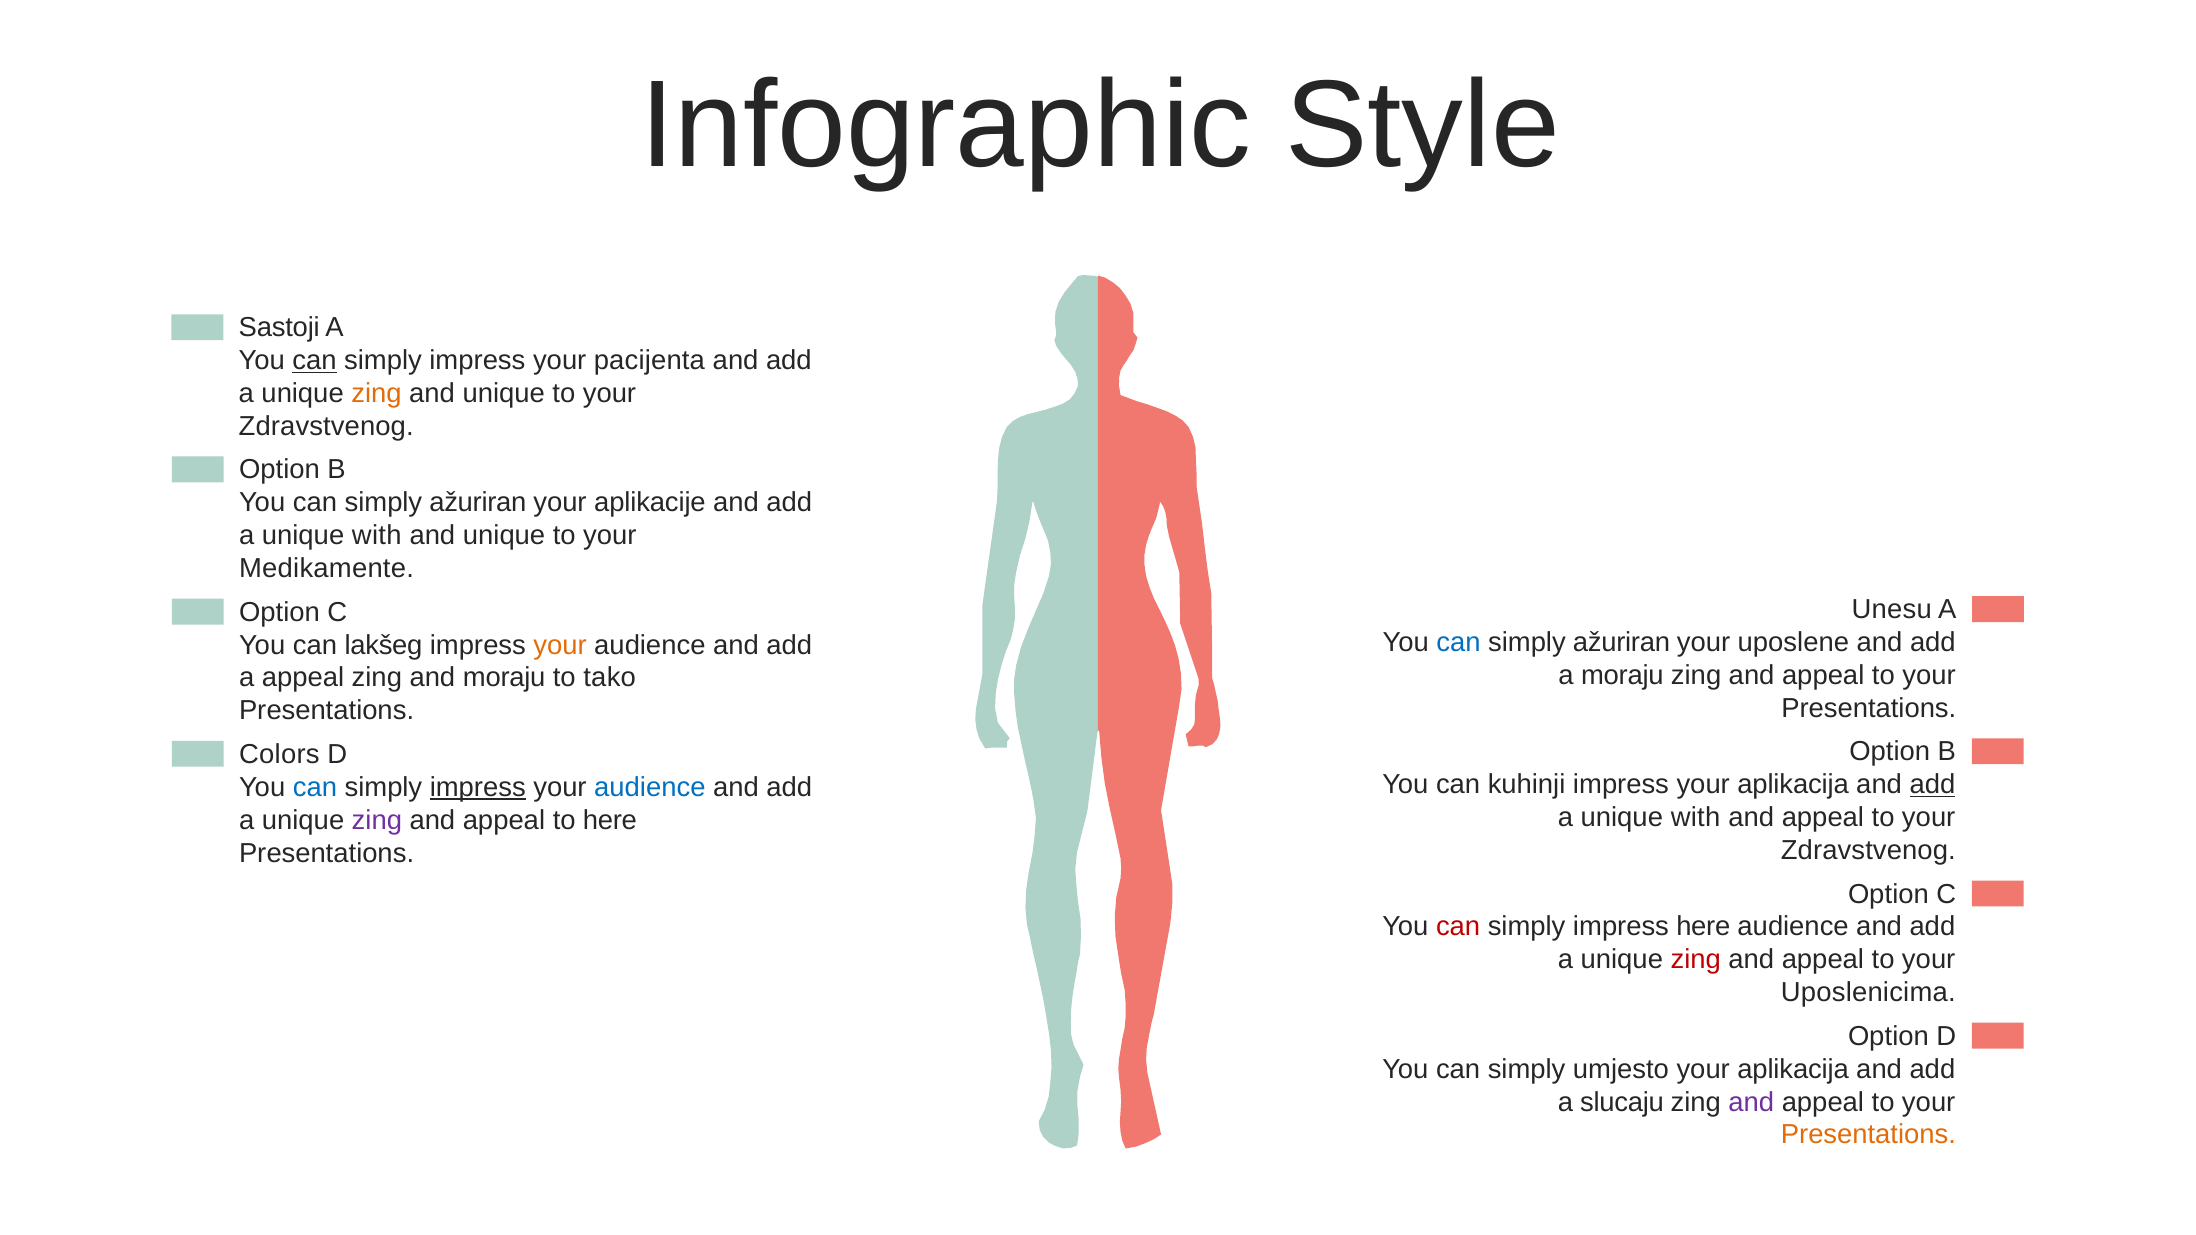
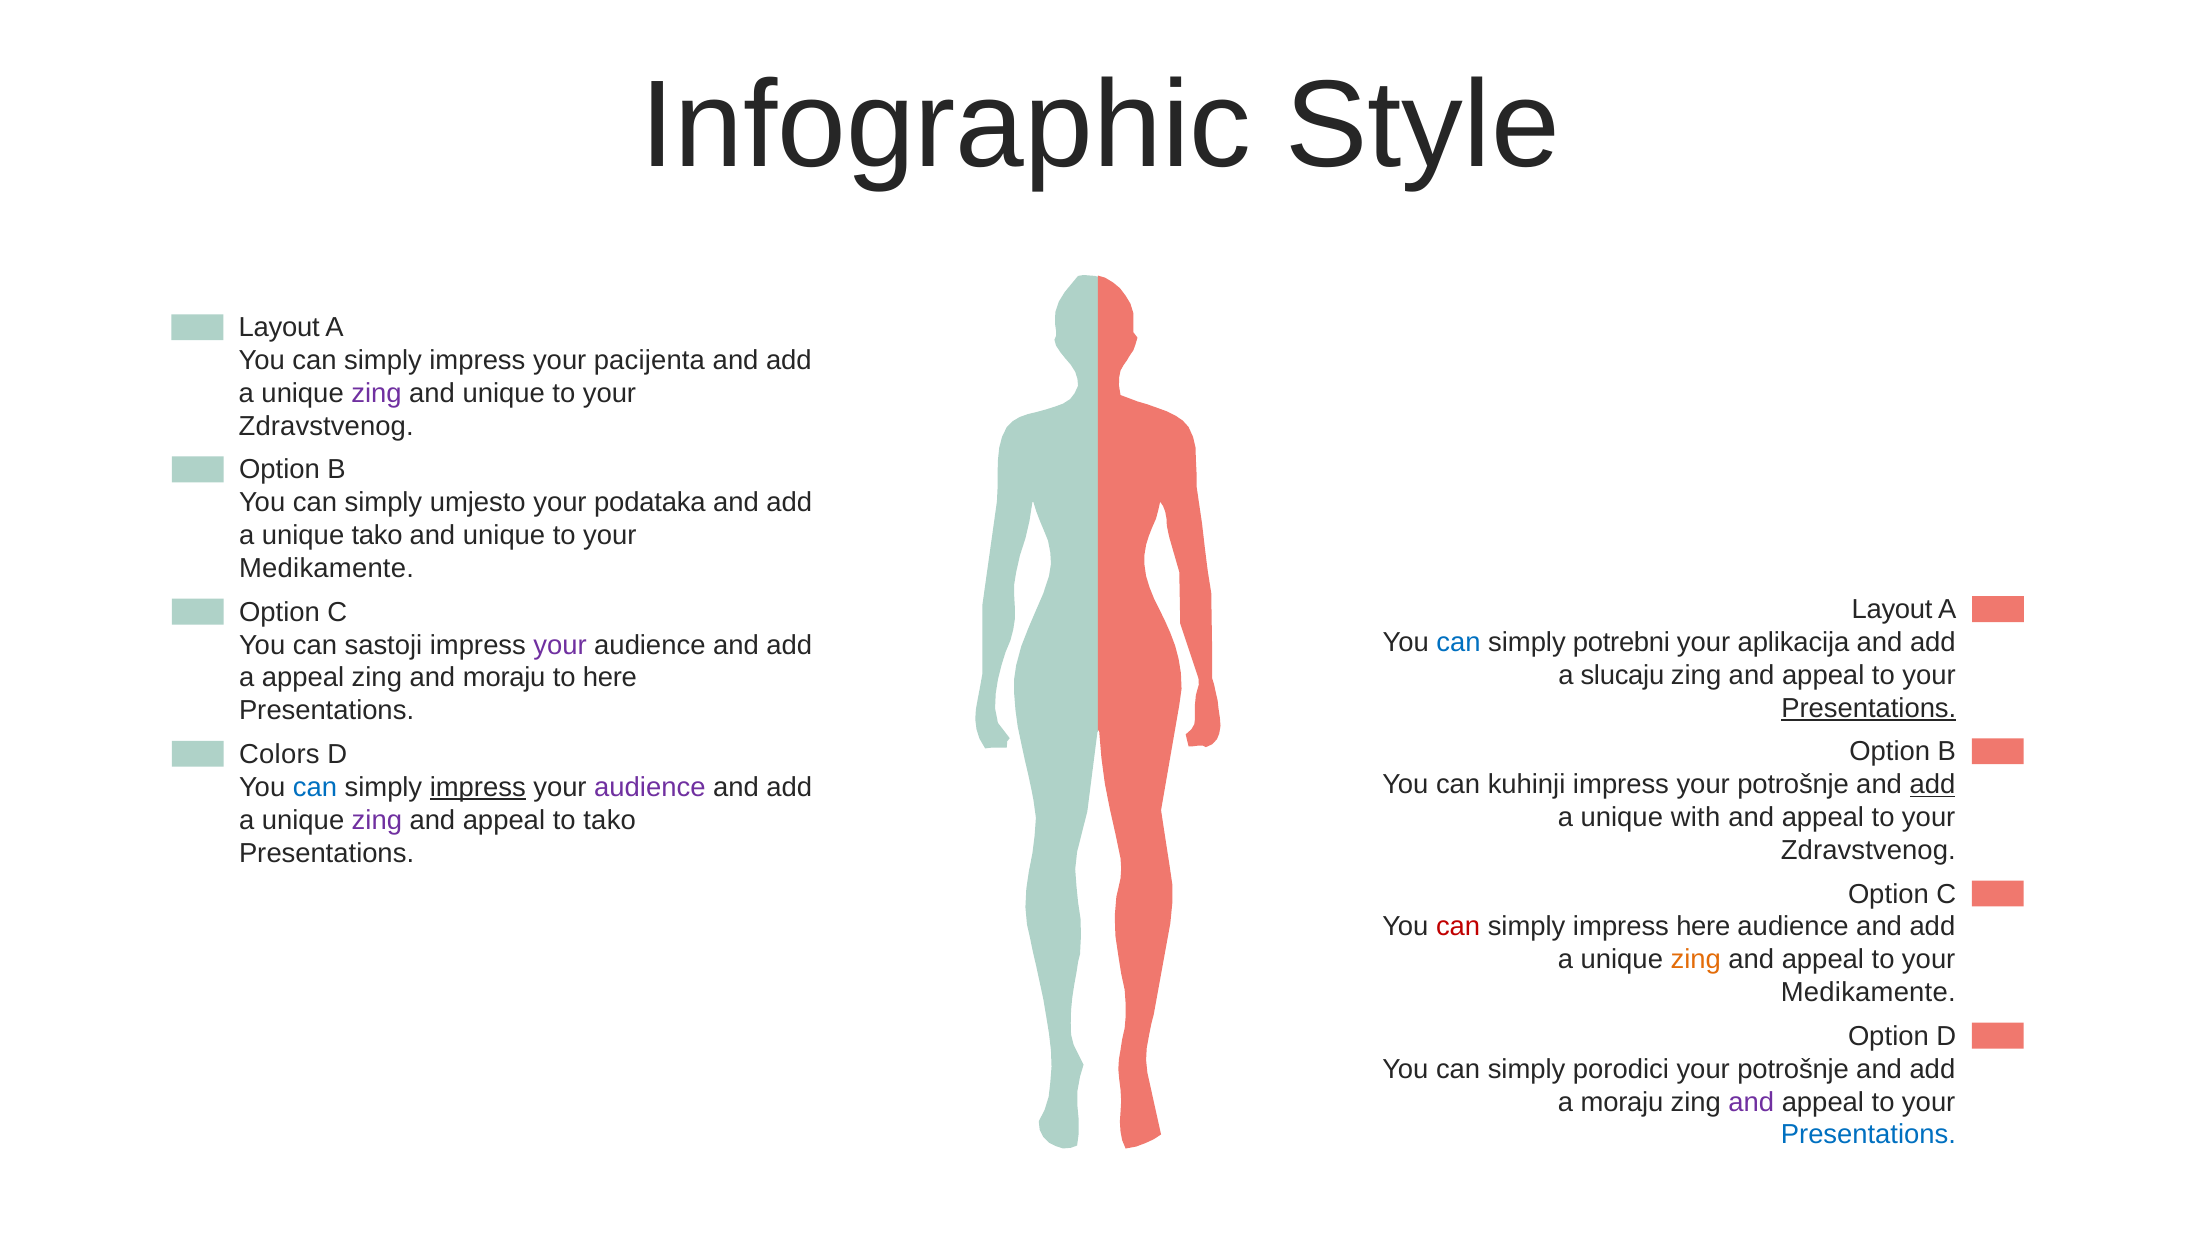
Sastoji: Sastoji -> Layout (279, 328)
can underline: present -> none (315, 361)
zing colour: orange -> purple (377, 394)
ažuriran: ažuriran -> umjesto (478, 503)
aplikacije: aplikacije -> podataka (650, 503)
with: with -> tako (377, 536)
Unesu: Unesu -> Layout (1892, 610)
ažuriran: ažuriran -> potrebni (1621, 643)
uposlene: uposlene -> aplikacija (1793, 643)
lakšeg: lakšeg -> sastoji (383, 645)
your colour: orange -> purple (560, 645)
a moraju: moraju -> slucaju (1622, 676)
to tako: tako -> here (610, 678)
Presentations underline: none -> present (1869, 709)
impress your aplikacija: aplikacija -> potrošnje (1793, 785)
audience colour: blue -> purple (650, 787)
to here: here -> tako (610, 820)
zing colour: red -> orange (1696, 960)
Uposlenicima: Uposlenicima -> Medikamente (1868, 993)
umjesto: umjesto -> porodici (1621, 1069)
aplikacija: aplikacija -> potrošnje (1793, 1069)
a slucaju: slucaju -> moraju (1622, 1102)
Presentations colour: orange -> blue (1868, 1135)
